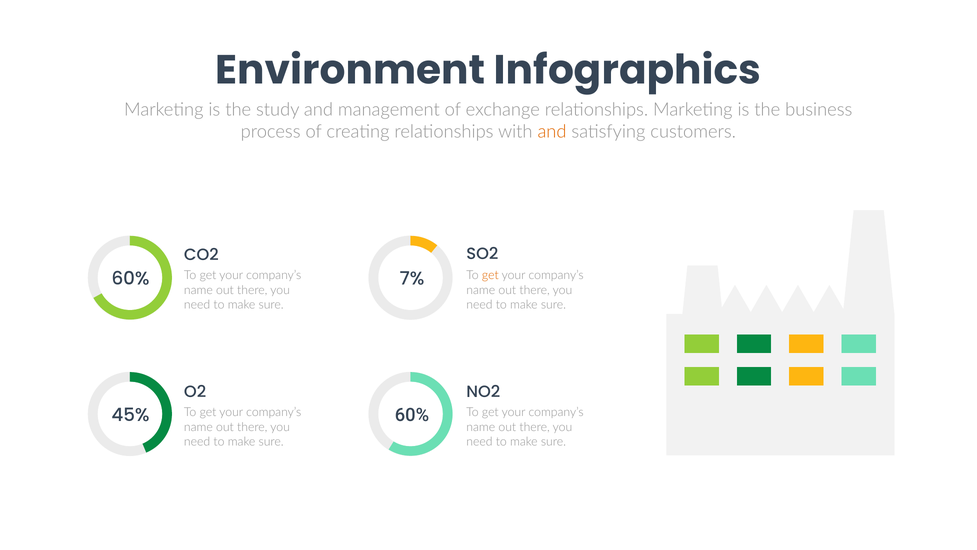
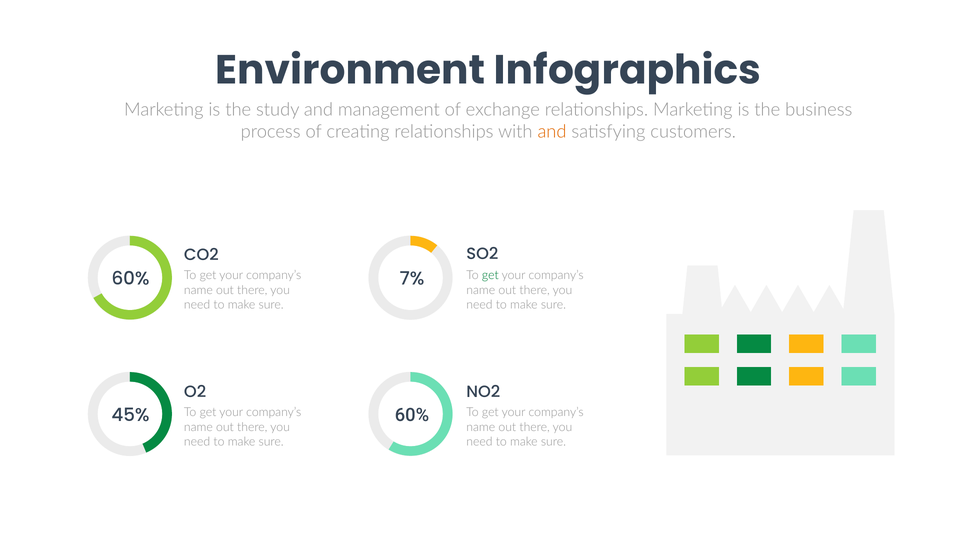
get colour: orange -> green (490, 275)
